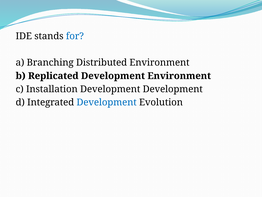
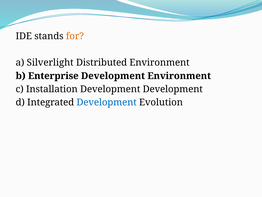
for colour: blue -> orange (75, 36)
Branching: Branching -> Silverlight (50, 62)
Replicated: Replicated -> Enterprise (53, 76)
